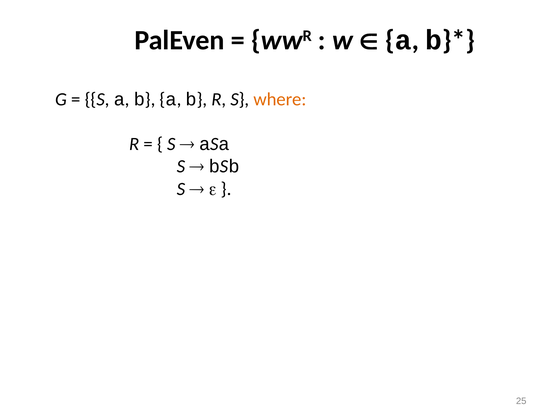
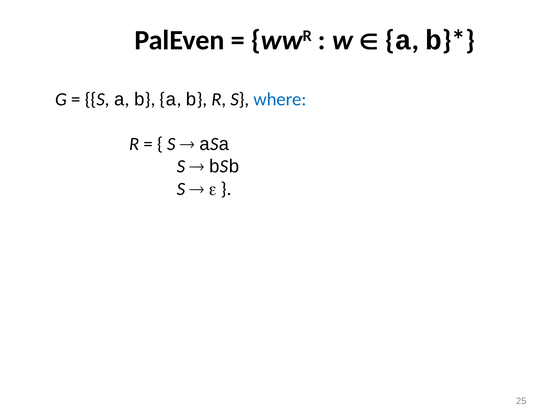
where colour: orange -> blue (280, 99)
